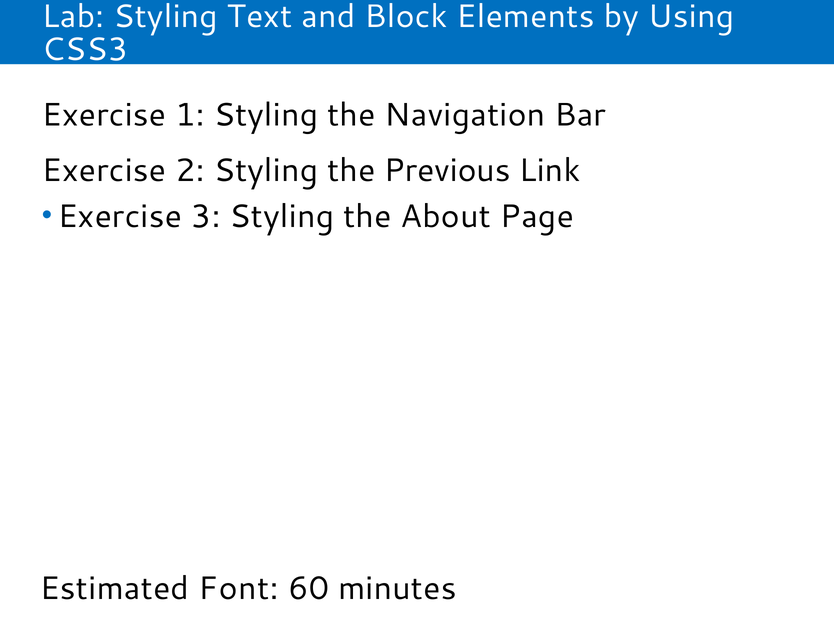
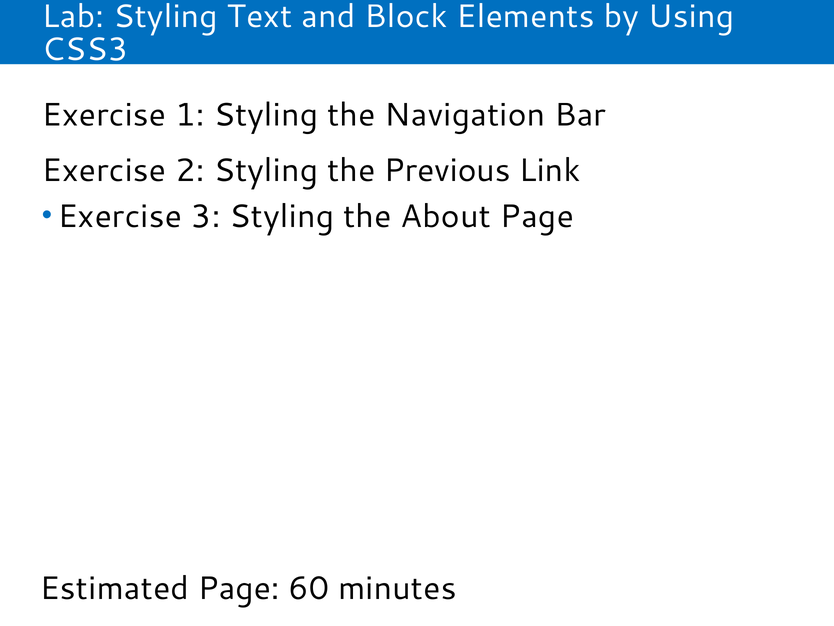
Estimated Font: Font -> Page (239, 588)
